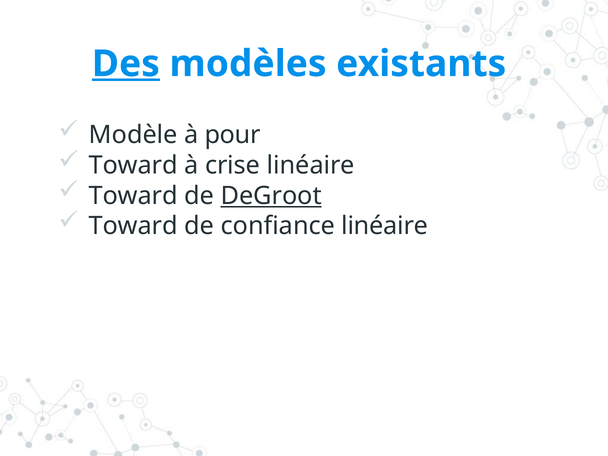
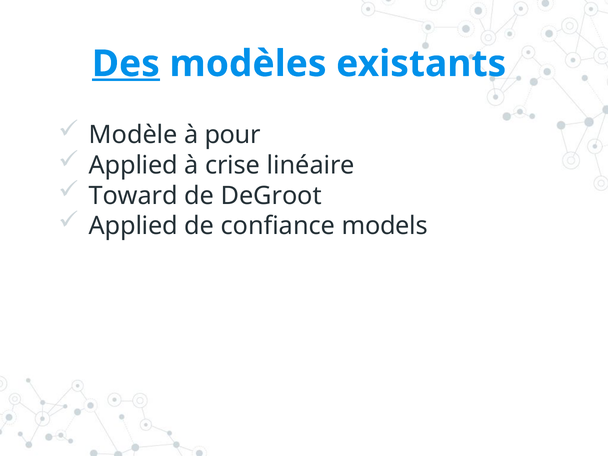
Toward: Toward -> Applied (133, 165)
DeGroot underline: present -> none (271, 196)
Toward: Toward -> Applied (133, 226)
confiance linéaire: linéaire -> models (385, 226)
